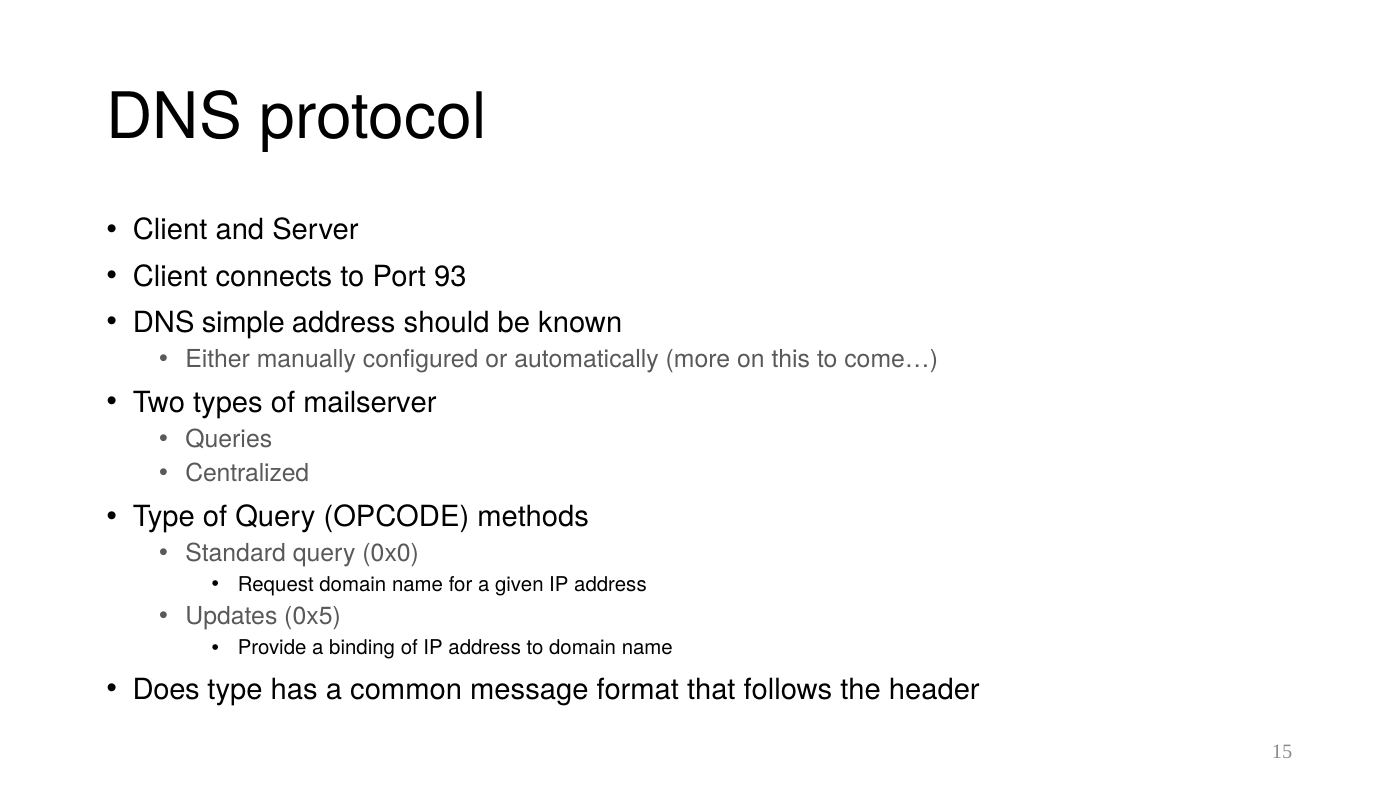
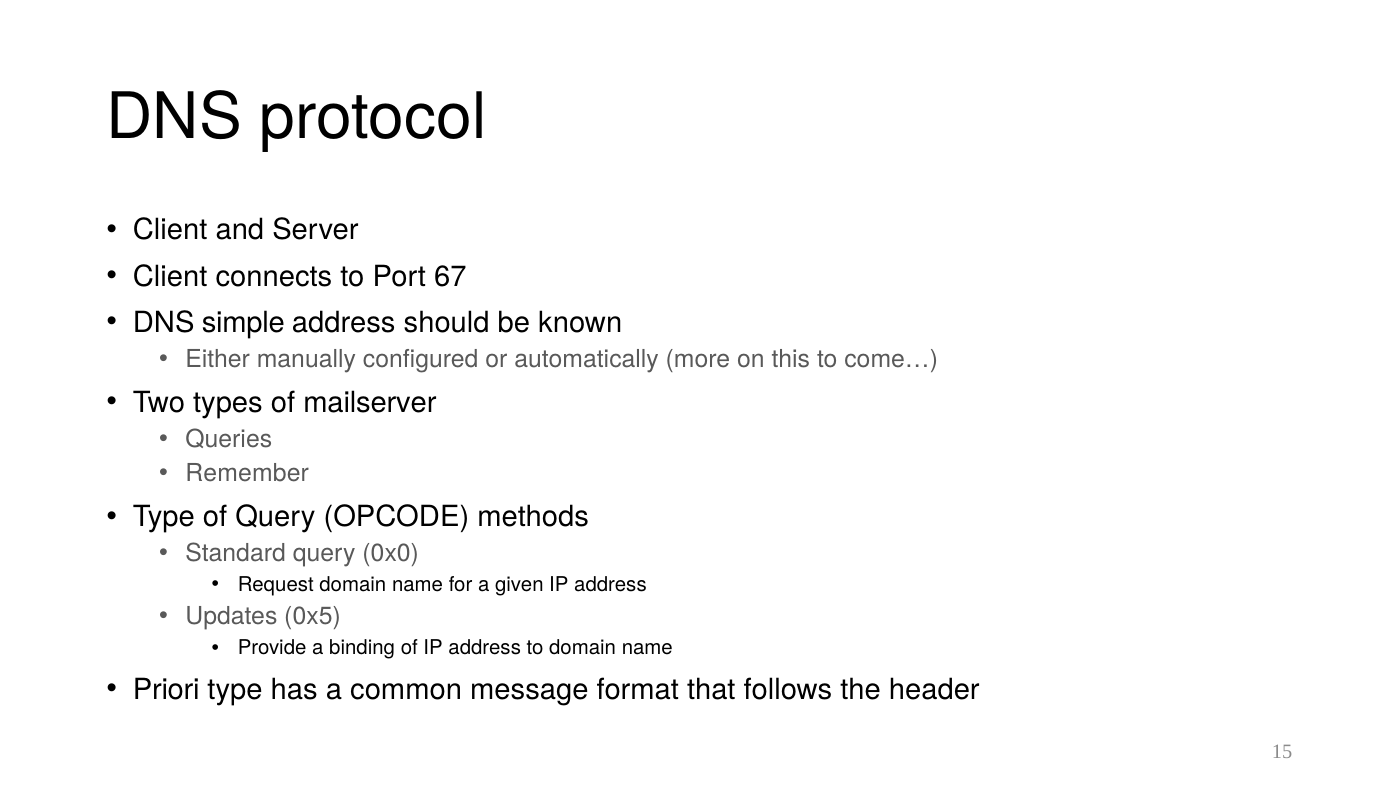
93: 93 -> 67 (450, 276)
Centralized: Centralized -> Remember (247, 473)
Does: Does -> Priori (166, 689)
